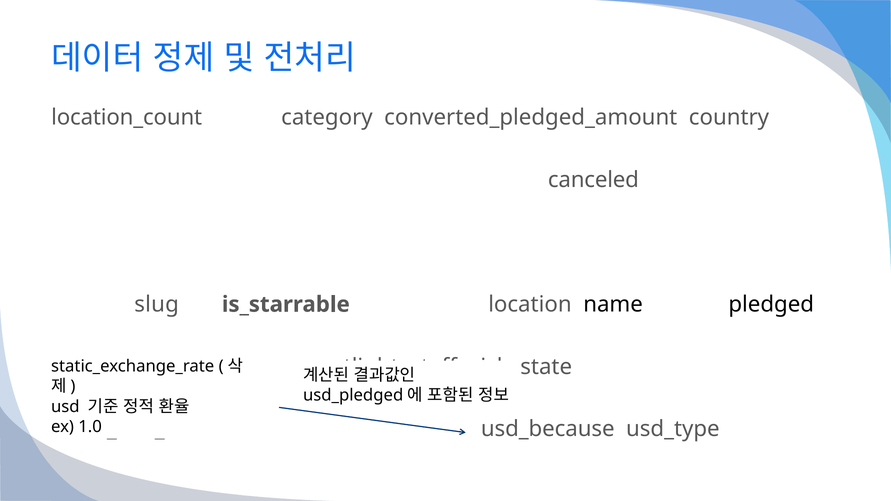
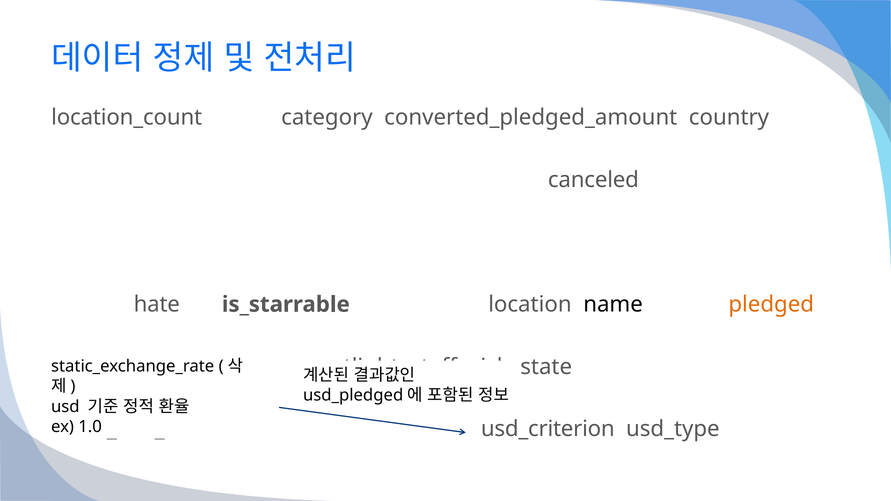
fx_rate slug: slug -> hate (157, 305)
pledged colour: black -> orange (771, 305)
usd_because: usd_because -> usd_criterion (548, 429)
